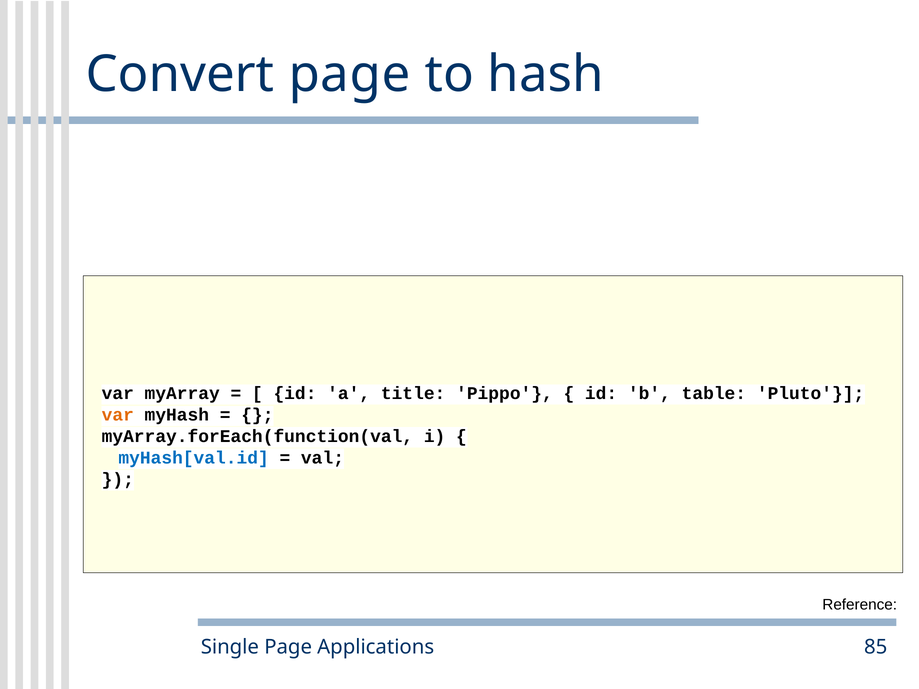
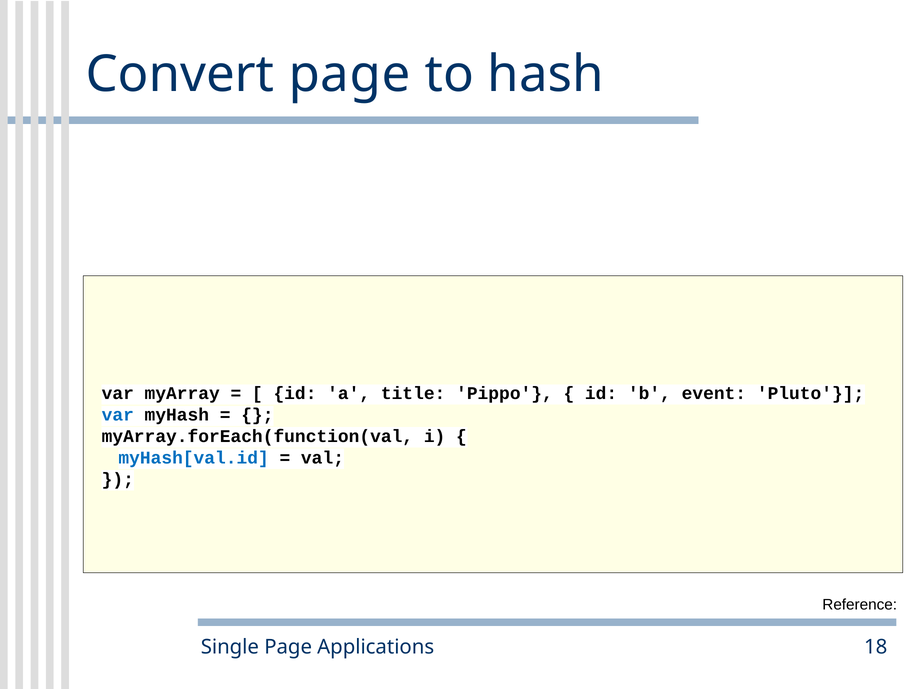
table: table -> event (714, 394)
var colour: orange -> blue (118, 415)
85: 85 -> 18 (876, 647)
